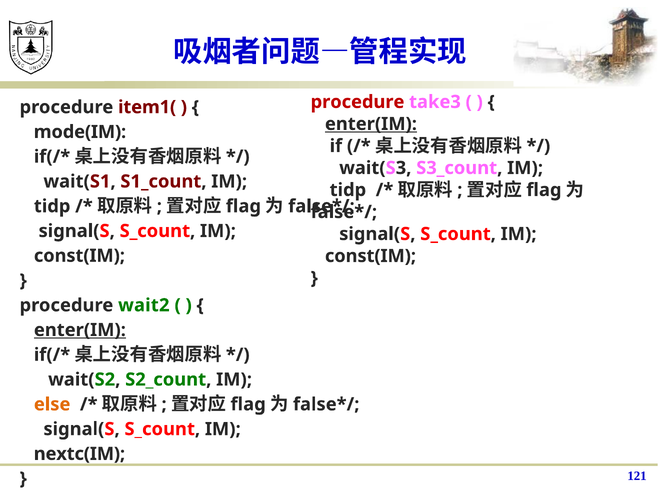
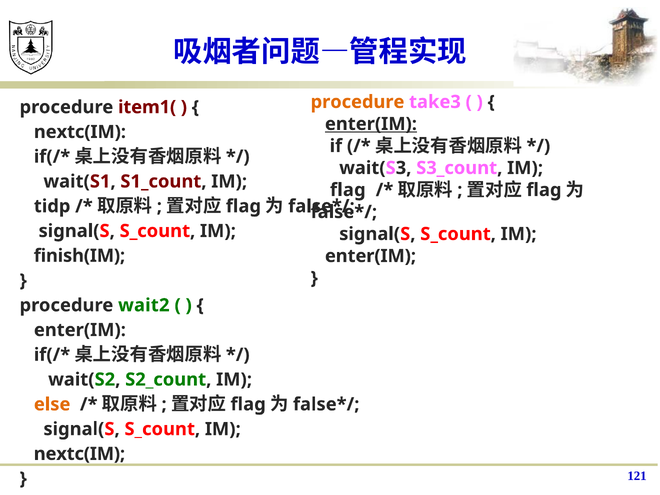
procedure colour: red -> orange (357, 102)
mode(IM: mode(IM -> nextc(IM (80, 132)
tidp: tidp -> flag (348, 190)
const(IM: const(IM -> finish(IM (79, 256)
const(IM: const(IM -> enter(IM (370, 256)
enter(IM underline: present -> none (80, 330)
